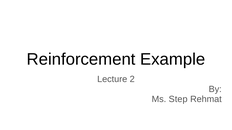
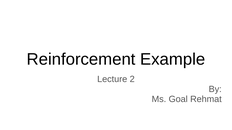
Step: Step -> Goal (178, 100)
